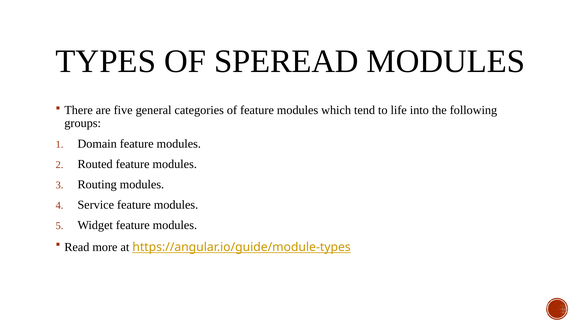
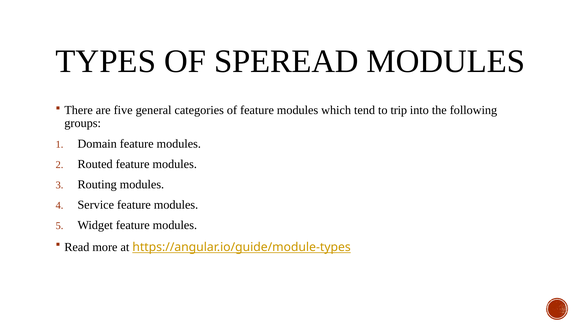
life: life -> trip (399, 110)
